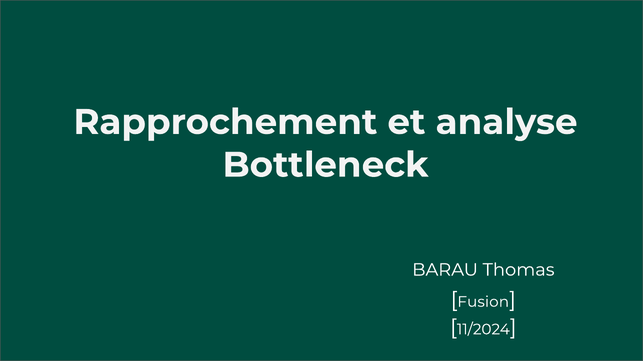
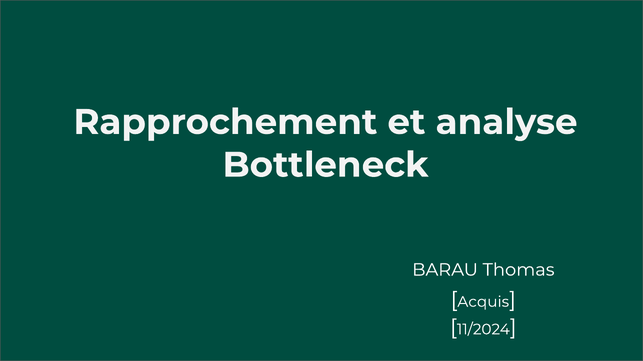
Fusion: Fusion -> Acquis (483, 302)
